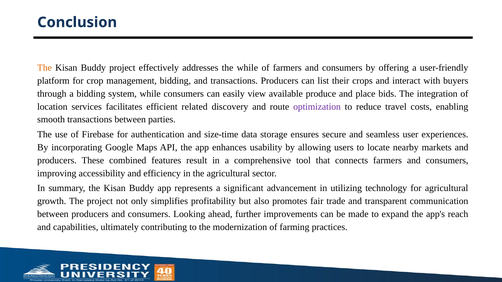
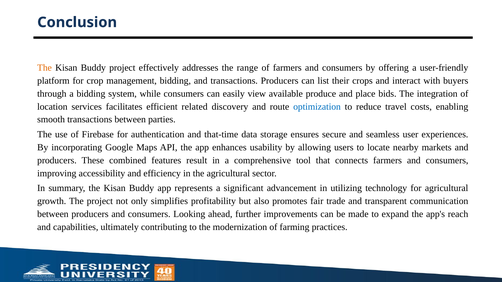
the while: while -> range (247, 68)
optimization colour: purple -> blue (317, 107)
size-time: size-time -> that-time (221, 135)
